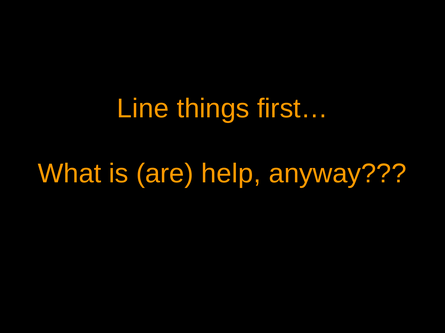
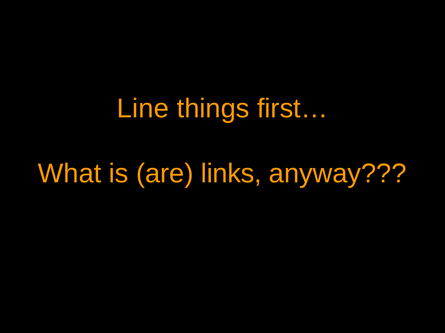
help: help -> links (231, 174)
